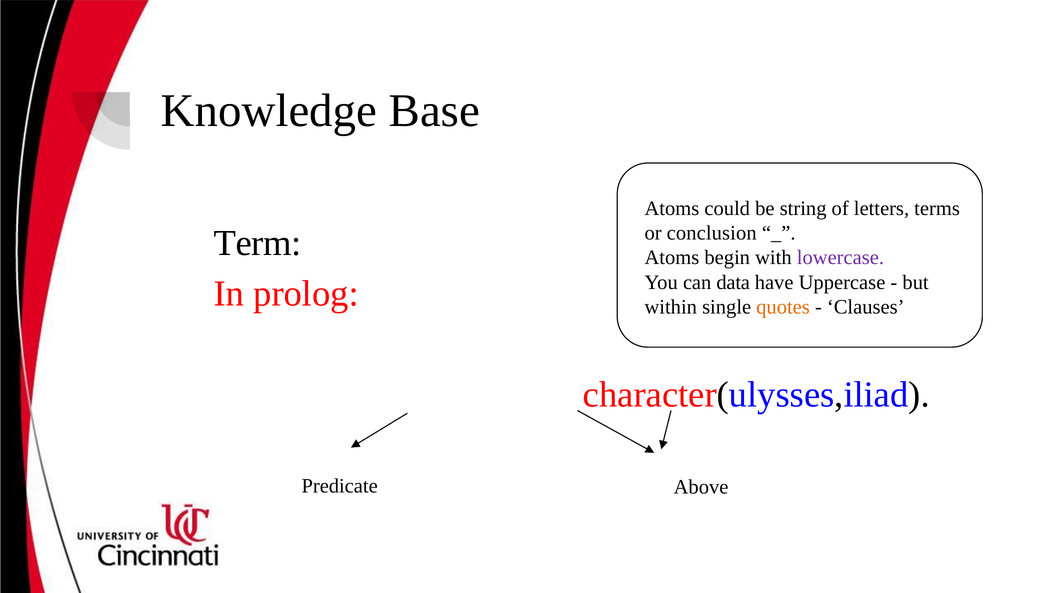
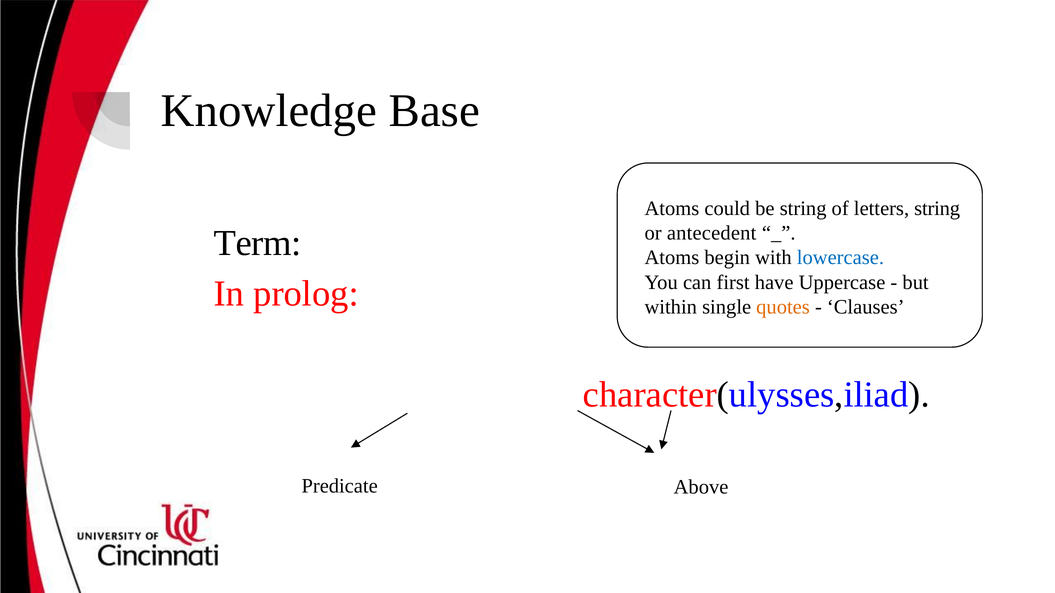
letters terms: terms -> string (937, 209)
conclusion: conclusion -> antecedent (712, 233)
lowercase colour: purple -> blue (840, 258)
data: data -> first (733, 282)
